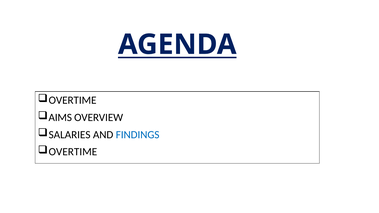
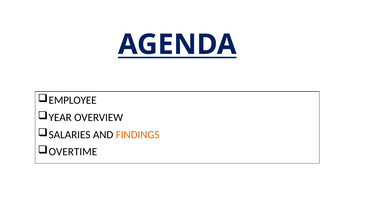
OVERTIME: OVERTIME -> EMPLOYEE (73, 100)
AIMS: AIMS -> YEAR (60, 118)
FINDINGS colour: blue -> orange (138, 135)
